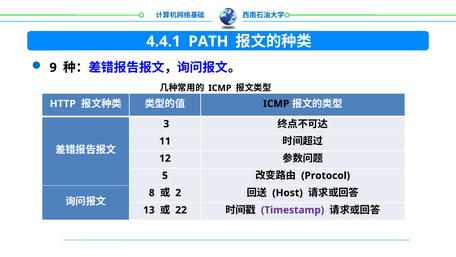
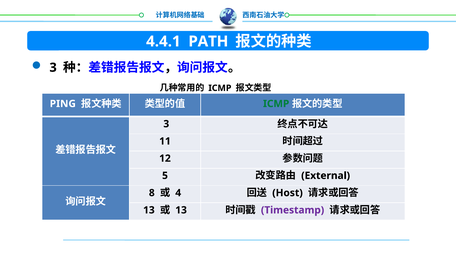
9: 9 -> 3 (53, 67)
HTTP: HTTP -> PING (63, 104)
ICMP colour: black -> green (276, 104)
Protocol: Protocol -> External (326, 175)
2: 2 -> 4 (178, 192)
22: 22 -> 13 (181, 210)
